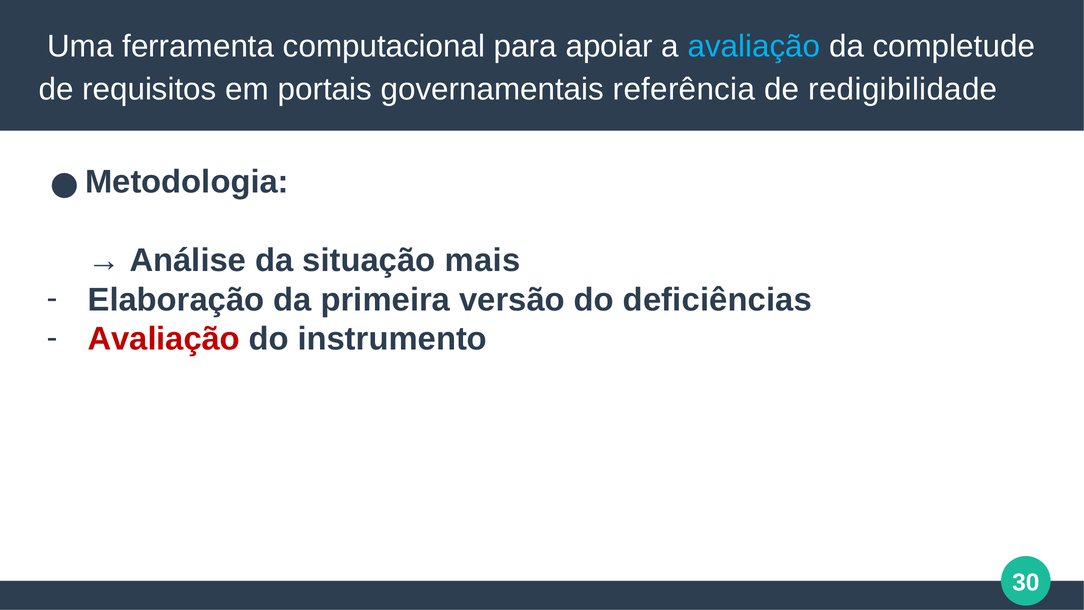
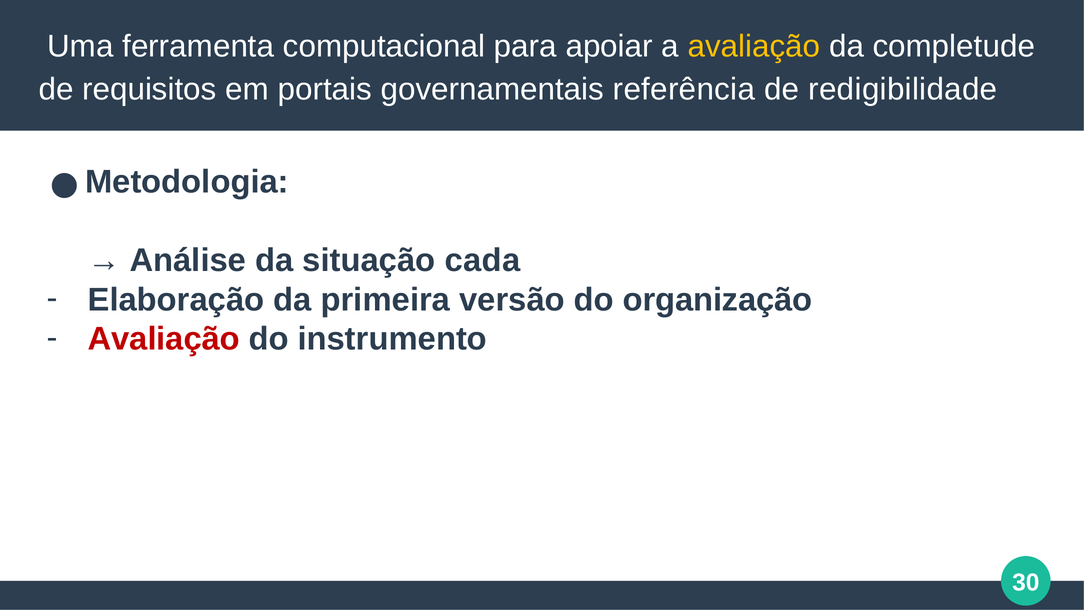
avaliação colour: light blue -> yellow (754, 46)
mais: mais -> cada (483, 260)
deficiências: deficiências -> organização (718, 300)
